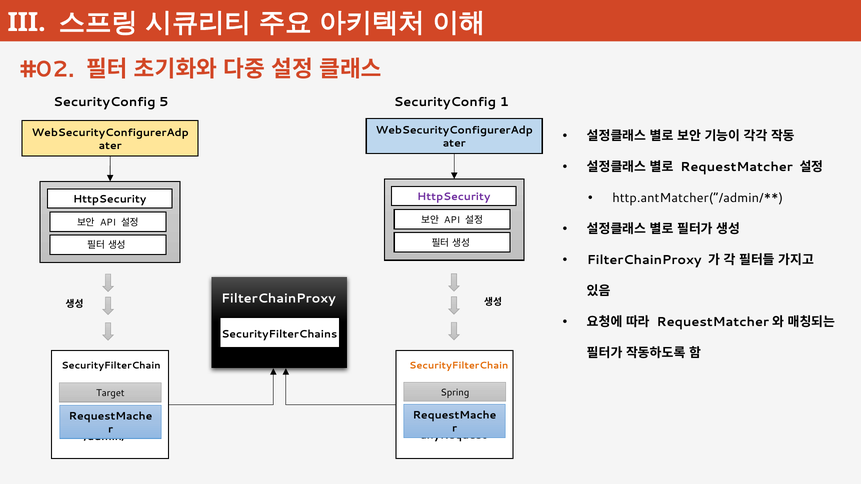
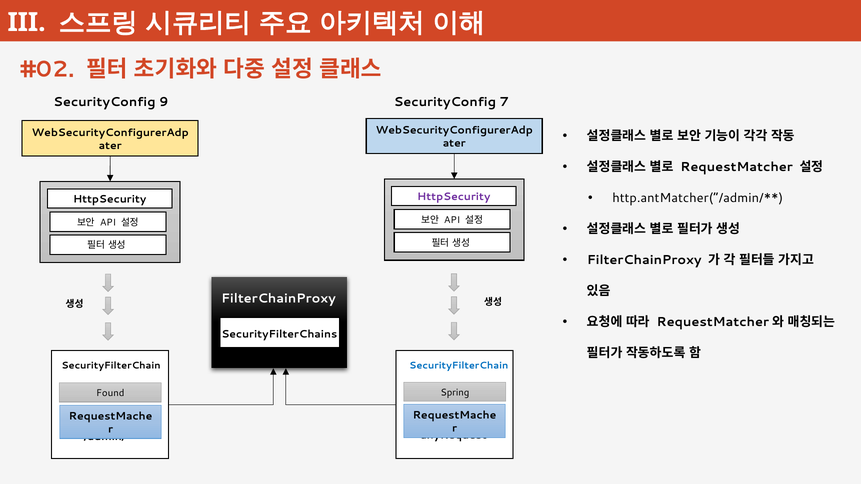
5: 5 -> 9 (164, 102)
1: 1 -> 7 (504, 102)
SecurityFilterChain colour: orange -> blue (459, 366)
Target: Target -> Found (110, 393)
